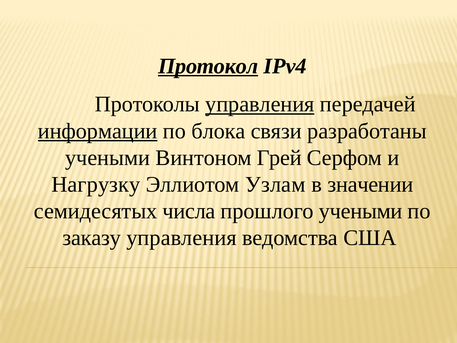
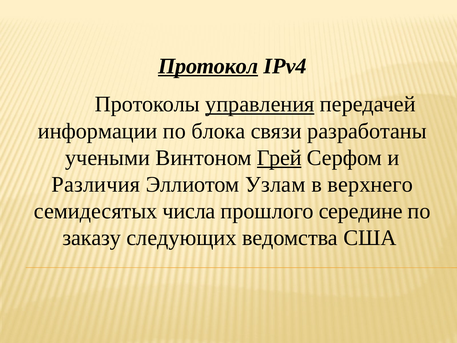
информации underline: present -> none (98, 131)
Грей underline: none -> present (279, 158)
Нагрузку: Нагрузку -> Различия (96, 184)
значении: значении -> верхнего (370, 184)
прошлого учеными: учеными -> середине (361, 211)
заказу управления: управления -> следующих (181, 238)
